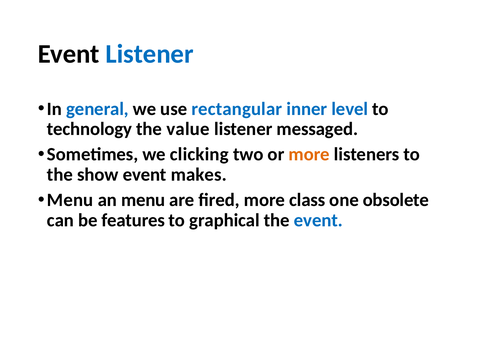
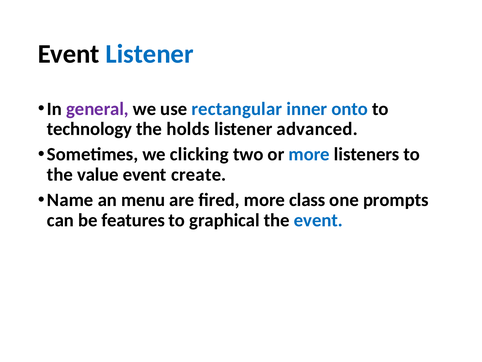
general colour: blue -> purple (97, 109)
level: level -> onto (350, 109)
value: value -> holds (188, 129)
messaged: messaged -> advanced (317, 129)
more colour: orange -> blue (309, 154)
show: show -> value (98, 174)
makes: makes -> create (199, 174)
Menu: Menu -> Name (70, 200)
obsolete: obsolete -> prompts (396, 200)
